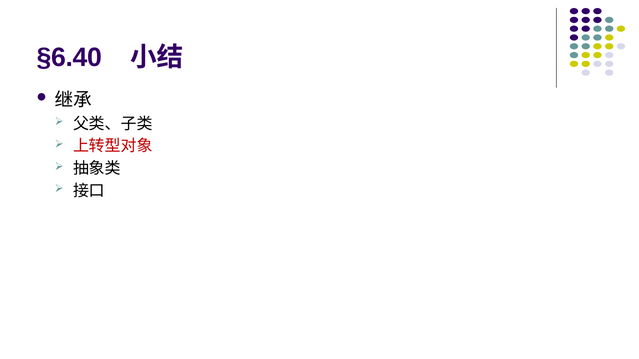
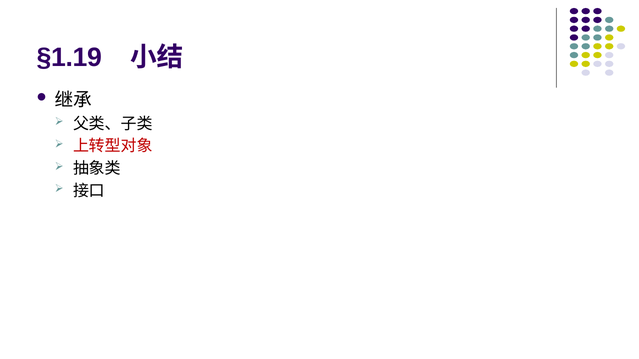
§6.40: §6.40 -> §1.19 (69, 58)
